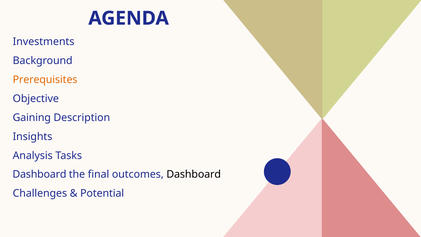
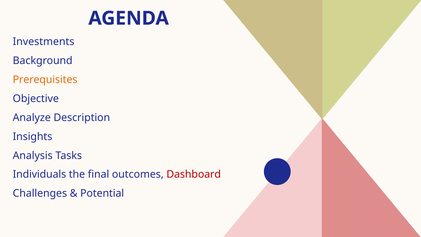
Gaining: Gaining -> Analyze (32, 118)
Dashboard: Dashboard -> Individuals (39, 174)
Dashboard colour: black -> red (194, 174)
